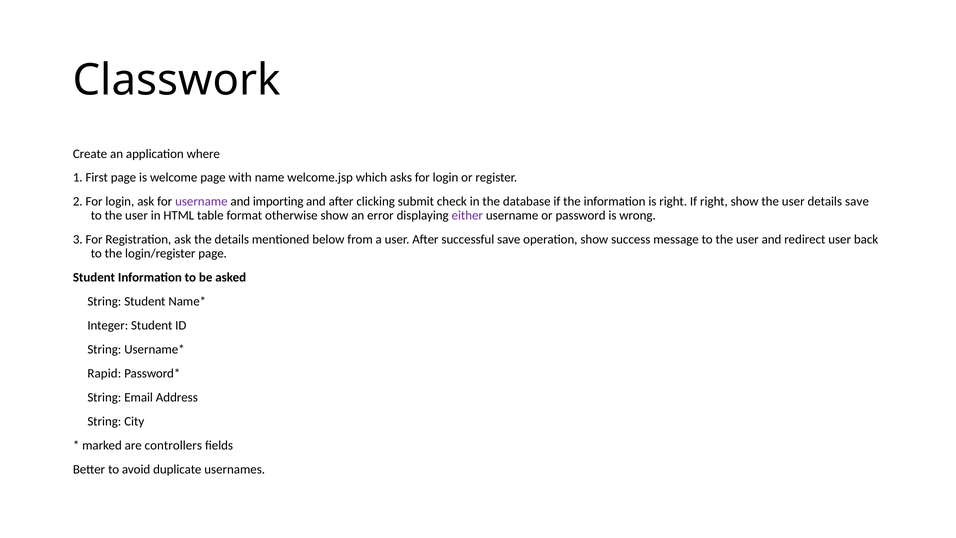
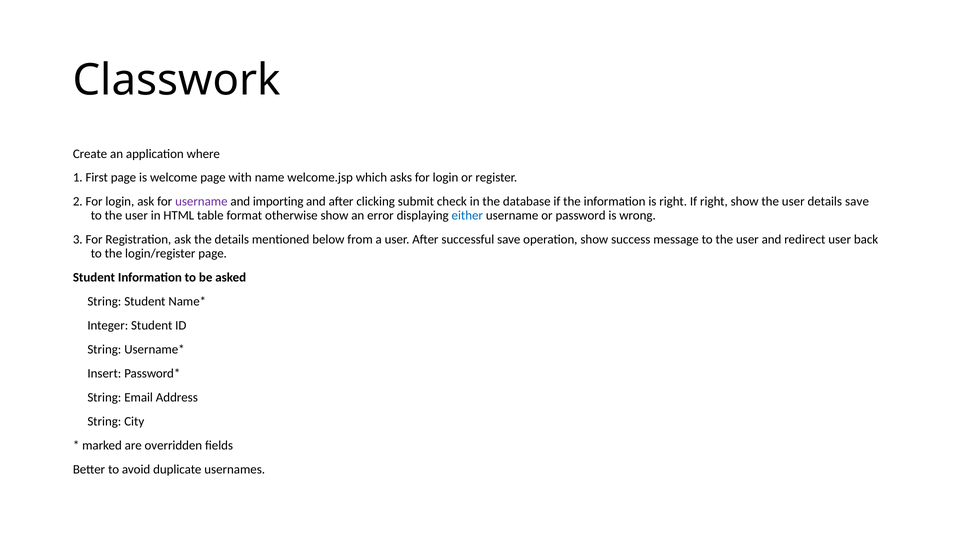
either colour: purple -> blue (467, 216)
Rapid: Rapid -> Insert (104, 373)
controllers: controllers -> overridden (173, 445)
